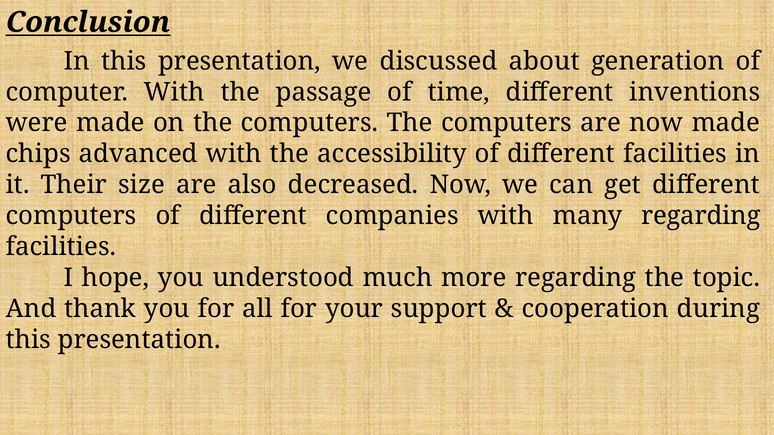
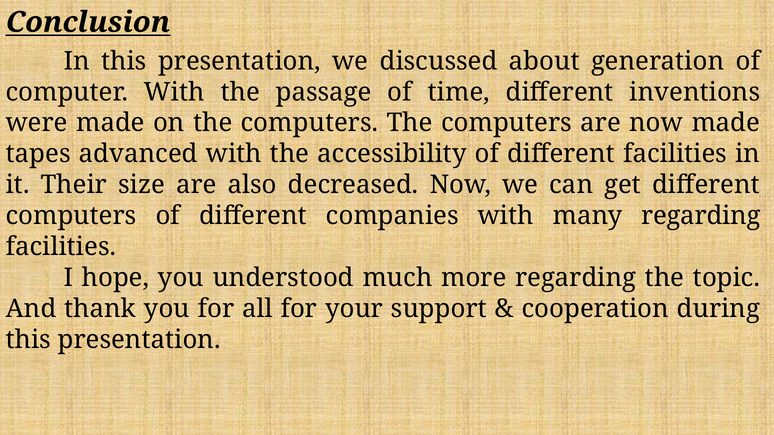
chips: chips -> tapes (38, 154)
